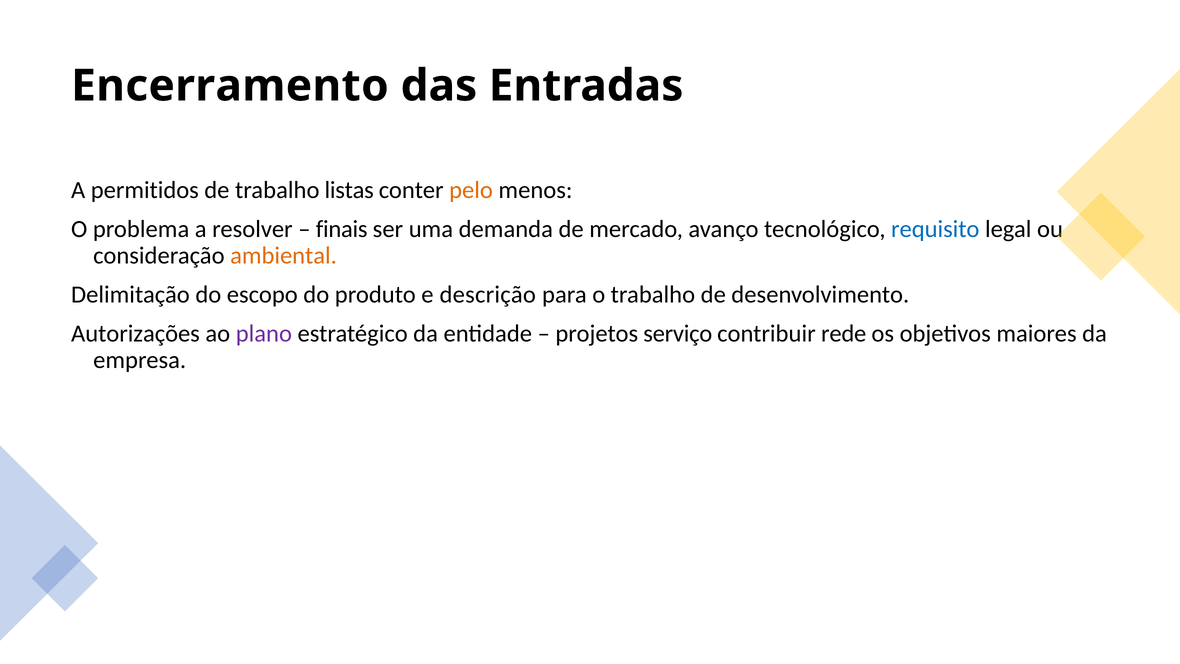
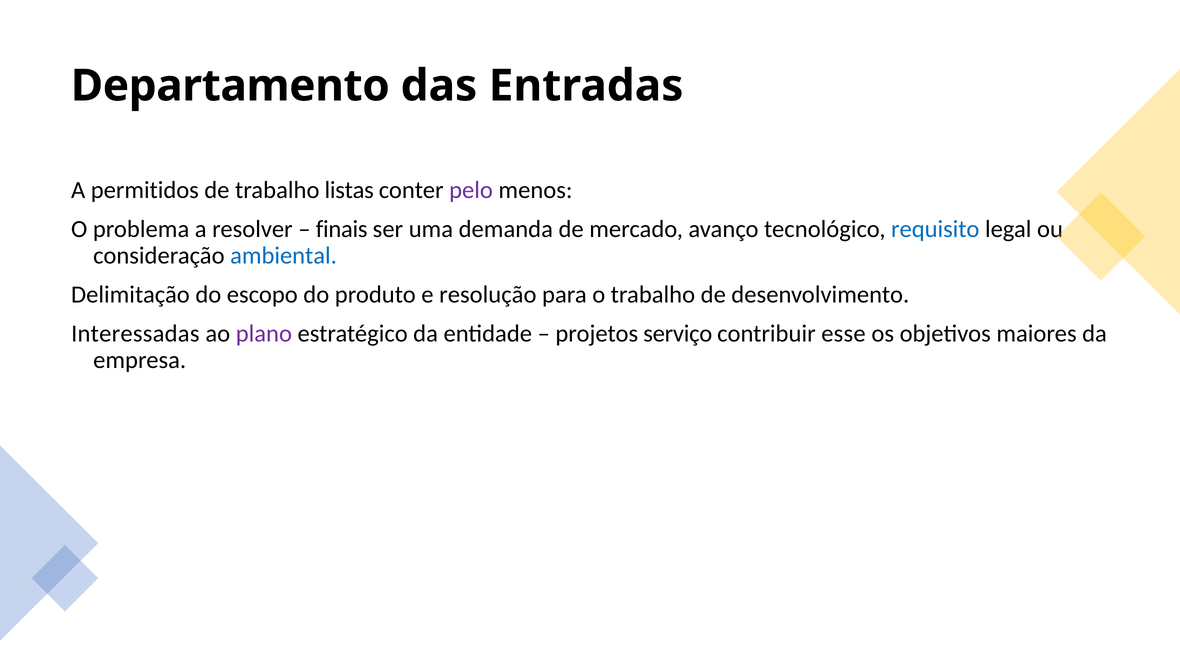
Encerramento: Encerramento -> Departamento (230, 86)
pelo colour: orange -> purple (471, 190)
ambiental colour: orange -> blue (284, 256)
descrição: descrição -> resolução (488, 295)
Autorizações: Autorizações -> Interessadas (135, 333)
rede: rede -> esse (843, 333)
